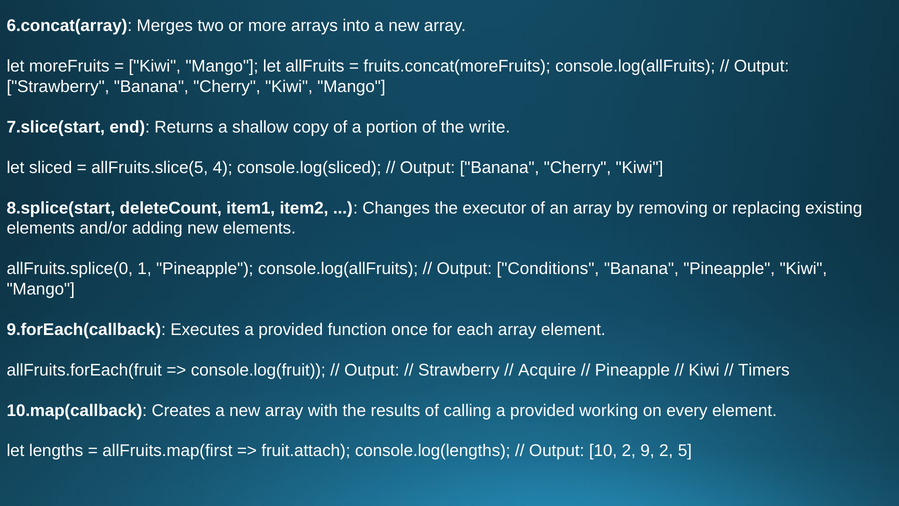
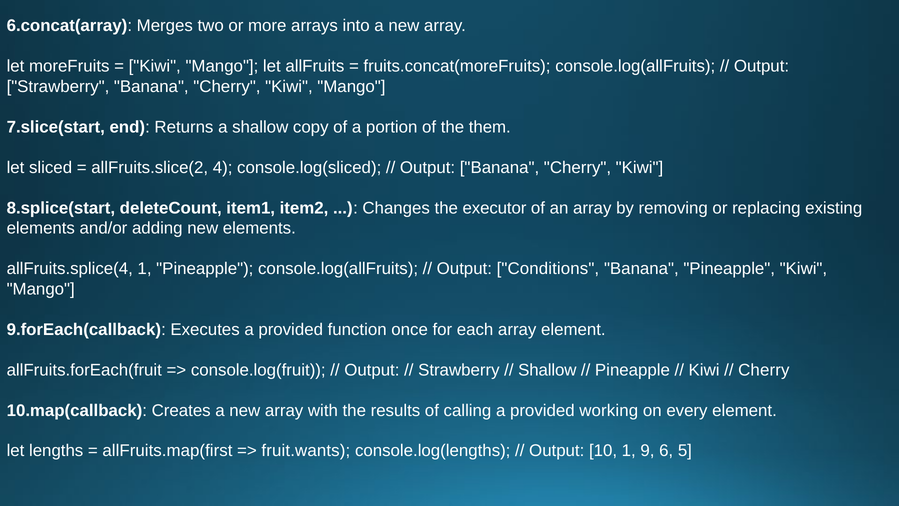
write: write -> them (490, 127)
allFruits.slice(5: allFruits.slice(5 -> allFruits.slice(2 (150, 167)
allFruits.splice(0: allFruits.splice(0 -> allFruits.splice(4 (70, 269)
Acquire: Acquire -> Shallow (547, 370)
Timers: Timers -> Cherry (764, 370)
fruit.attach: fruit.attach -> fruit.wants (306, 451)
10 2: 2 -> 1 (629, 451)
9 2: 2 -> 6 (666, 451)
